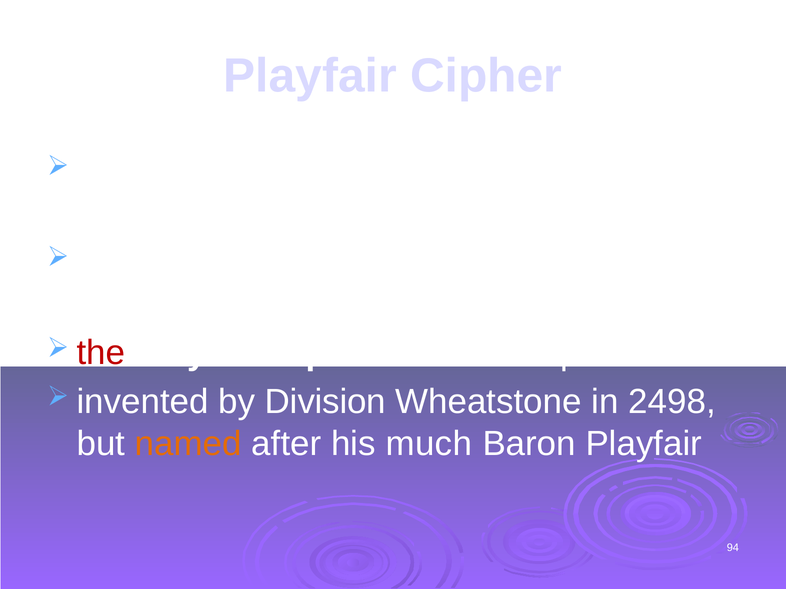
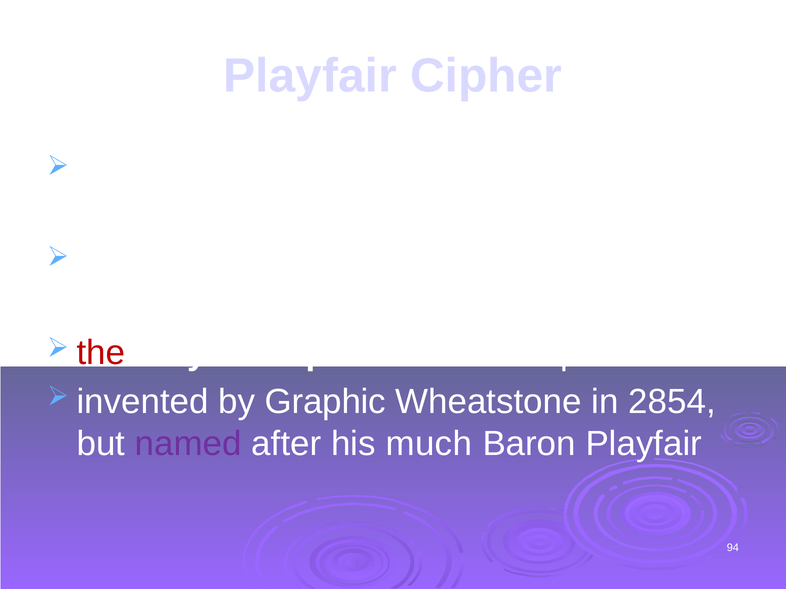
Division: Division -> Graphic (325, 402)
2498: 2498 -> 2854 (672, 402)
named colour: orange -> purple (188, 444)
